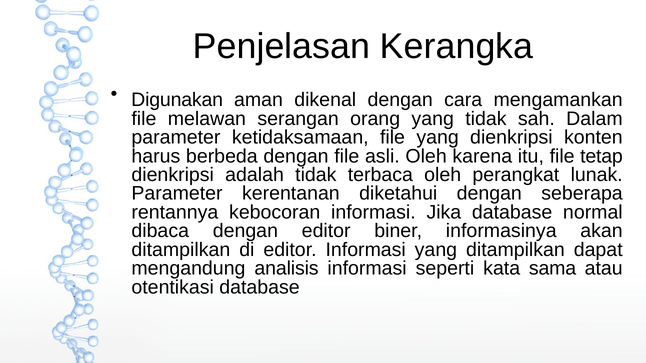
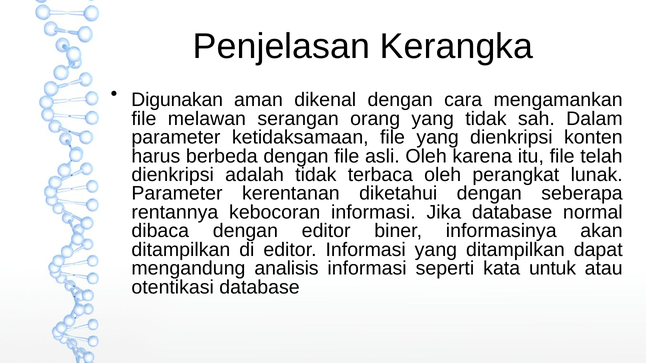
tetap: tetap -> telah (601, 156)
sama: sama -> untuk (553, 269)
